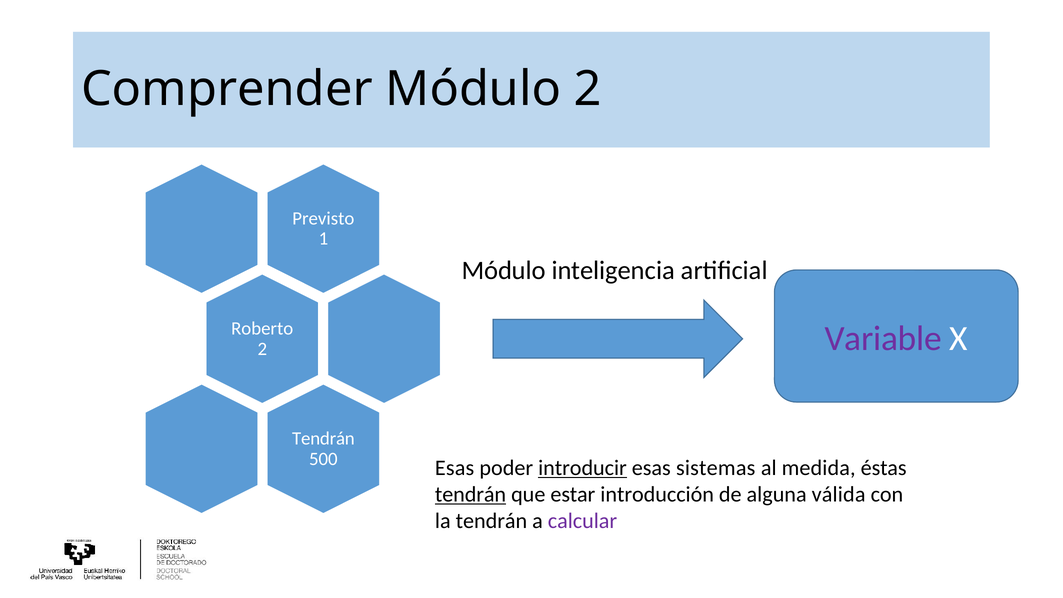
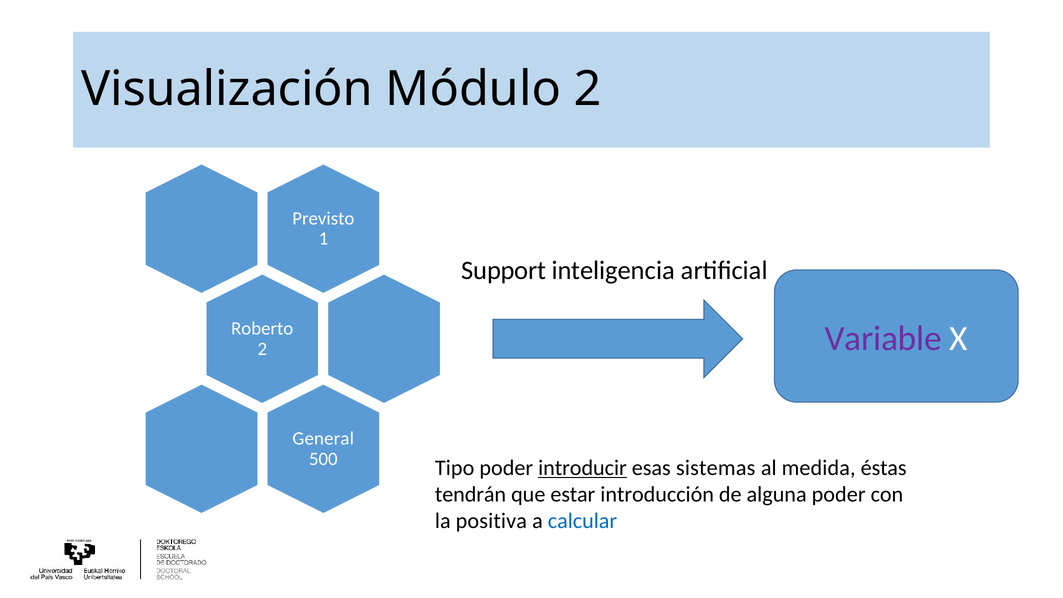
Comprender: Comprender -> Visualización (227, 89)
Módulo: Módulo -> Support (504, 271)
Tendrán: Tendrán -> General (323, 438)
Esas: Esas -> Tipo (455, 468)
tendrán underline: present -> none (471, 494)
alguna válida: válida -> poder (839, 494)
la tendrán: tendrán -> positiva (491, 521)
calcular colour: purple -> blue (582, 521)
